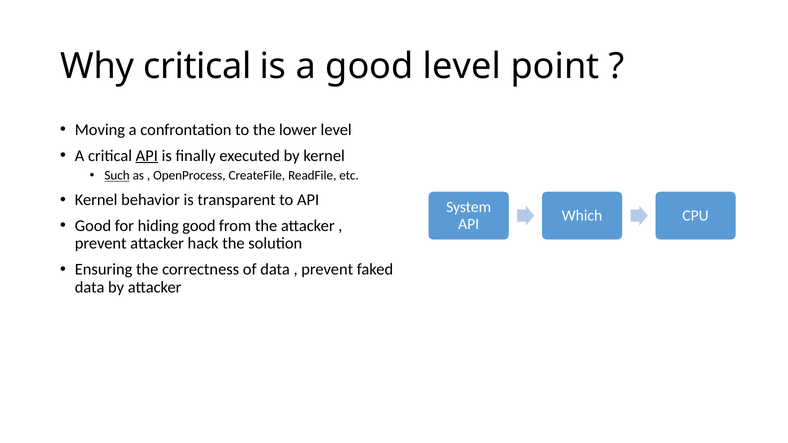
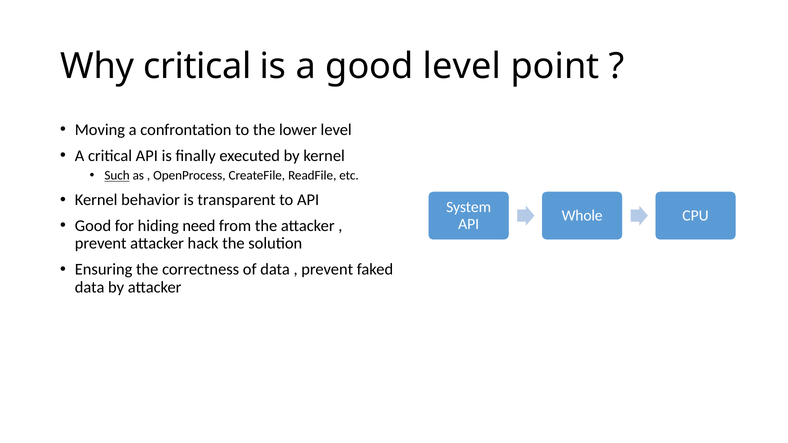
API underline: present -> none (147, 156)
Which: Which -> Whole (582, 216)
hiding good: good -> need (199, 226)
